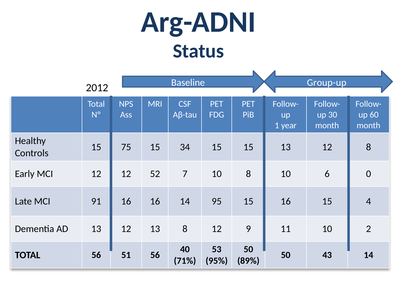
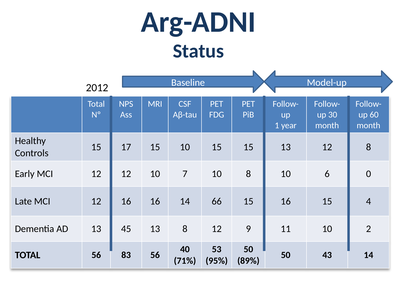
Group-up: Group-up -> Model-up (327, 82)
75: 75 -> 17 (126, 147)
15 34: 34 -> 10 (185, 147)
12 52: 52 -> 10 (155, 174)
Late MCI 91: 91 -> 12 (96, 201)
95: 95 -> 66 (217, 201)
AD 13 12: 12 -> 45 (126, 229)
51: 51 -> 83 (126, 255)
